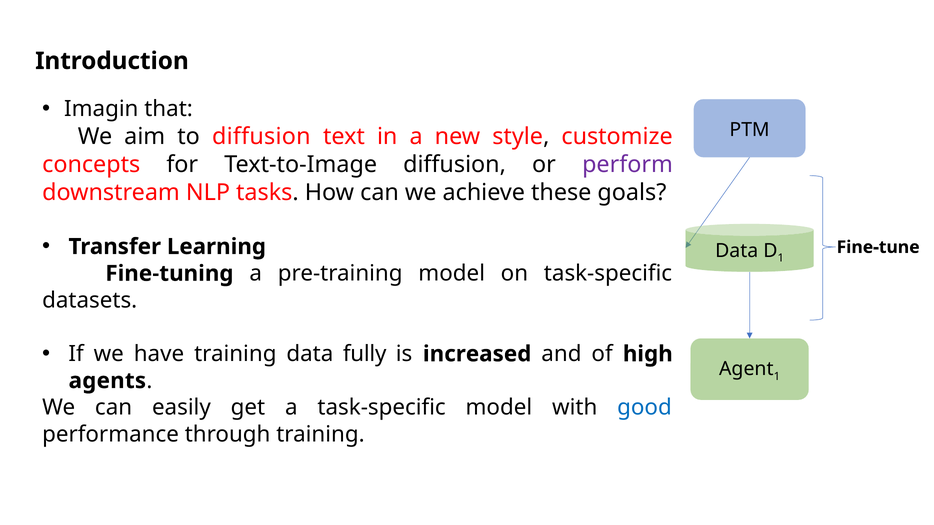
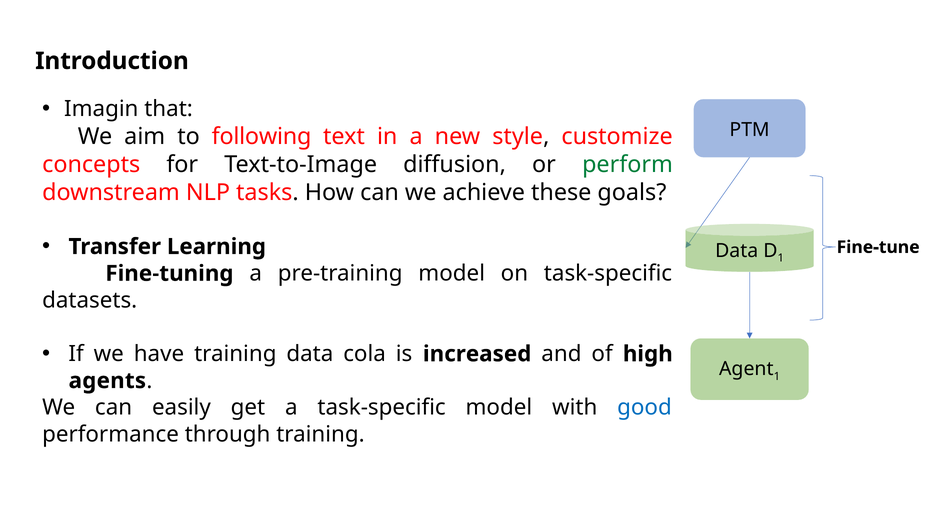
to diffusion: diffusion -> following (262, 137)
perform colour: purple -> green (627, 165)
fully: fully -> cola (365, 354)
